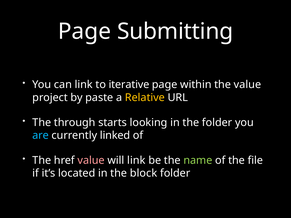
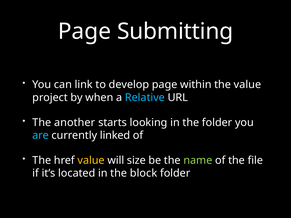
iterative: iterative -> develop (129, 85)
paste: paste -> when (99, 98)
Relative colour: yellow -> light blue (145, 98)
through: through -> another (75, 123)
value colour: pink -> yellow (91, 160)
will link: link -> size (136, 160)
